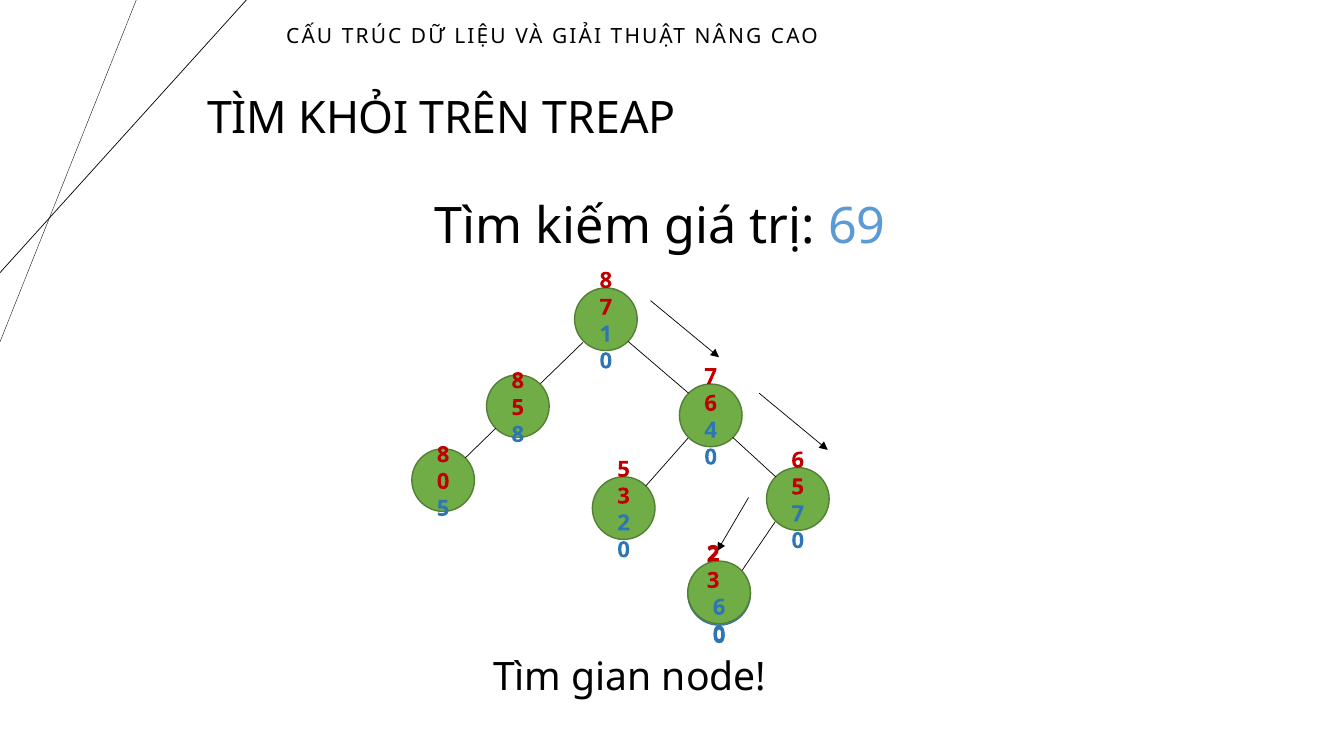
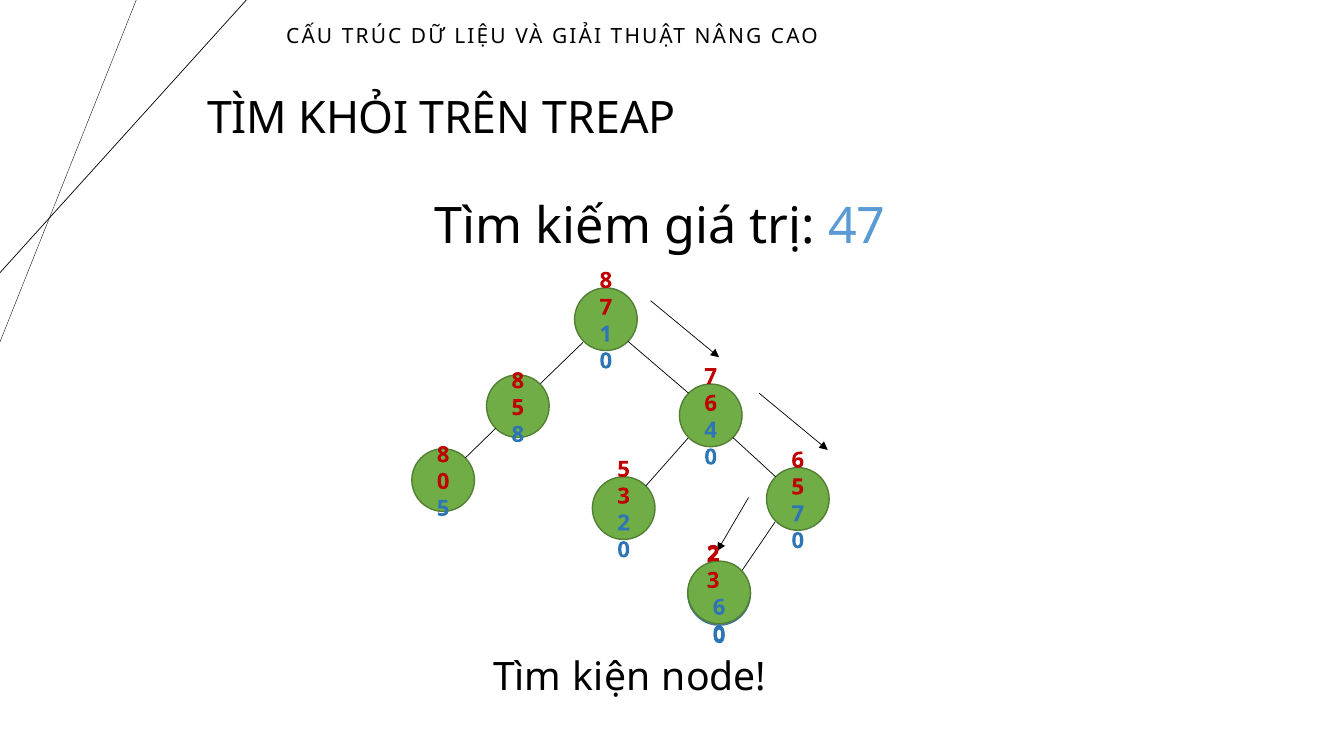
69: 69 -> 47 (857, 226)
gian: gian -> kiện (611, 678)
